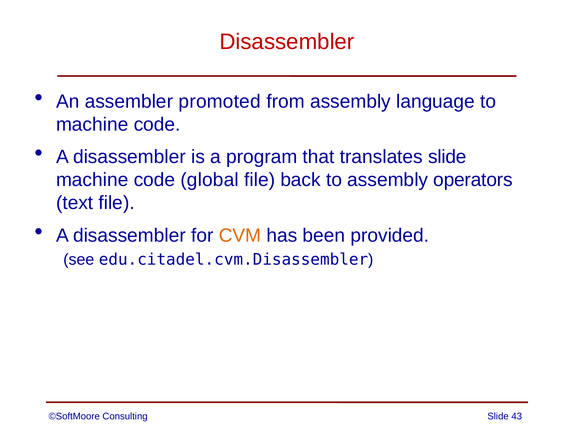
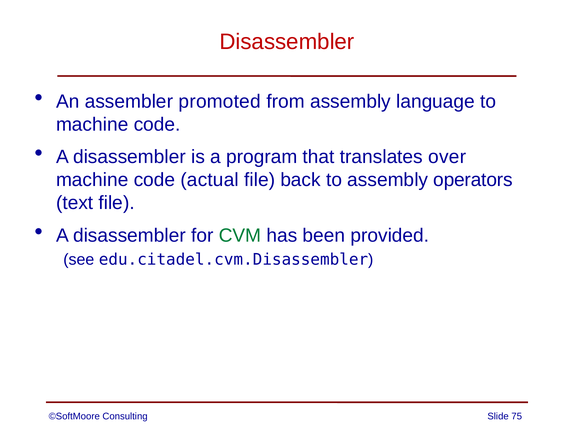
translates slide: slide -> over (447, 157)
global: global -> actual (210, 180)
CVM colour: orange -> green (240, 235)
43: 43 -> 75 (517, 416)
